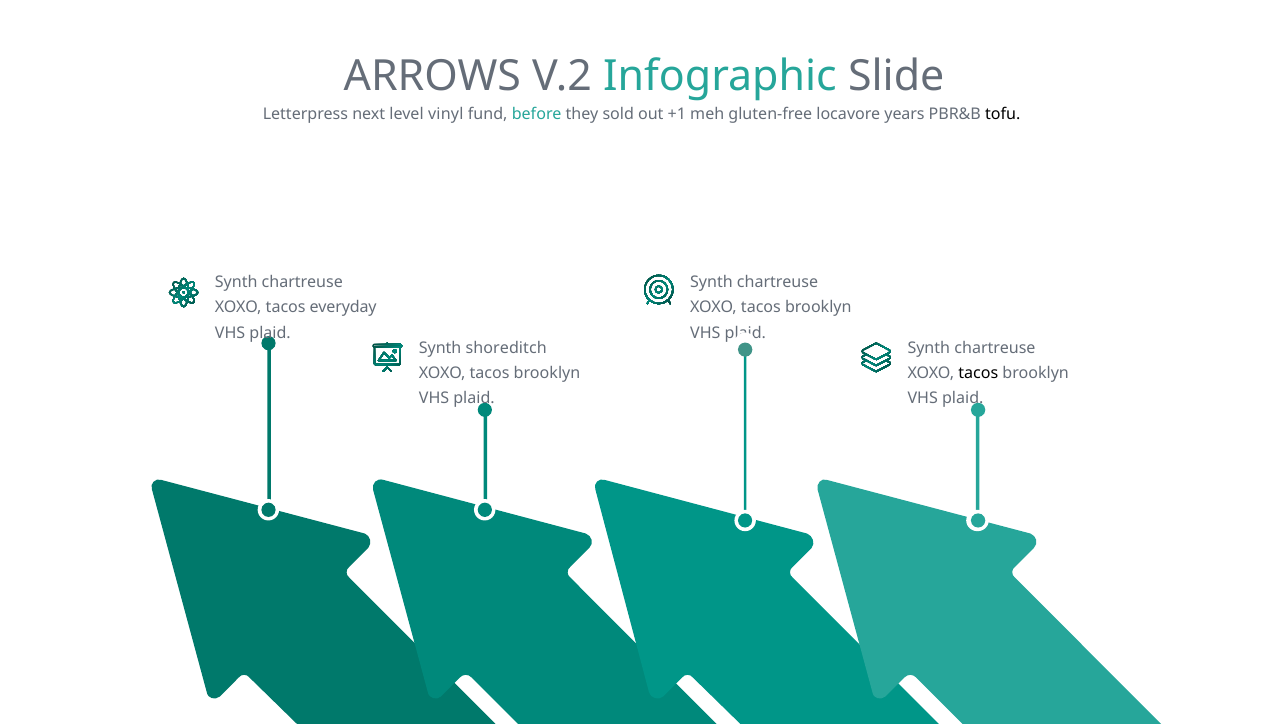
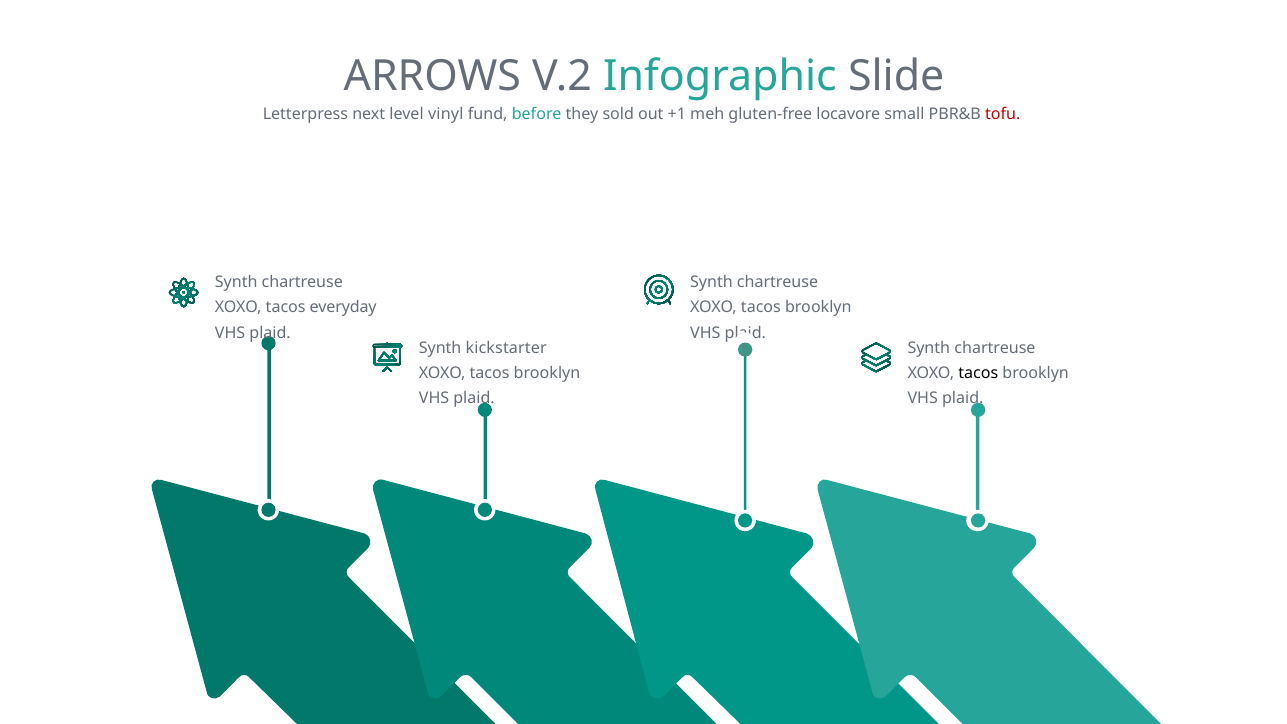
years: years -> small (904, 115)
tofu colour: black -> red (1003, 115)
shoreditch: shoreditch -> kickstarter (506, 348)
